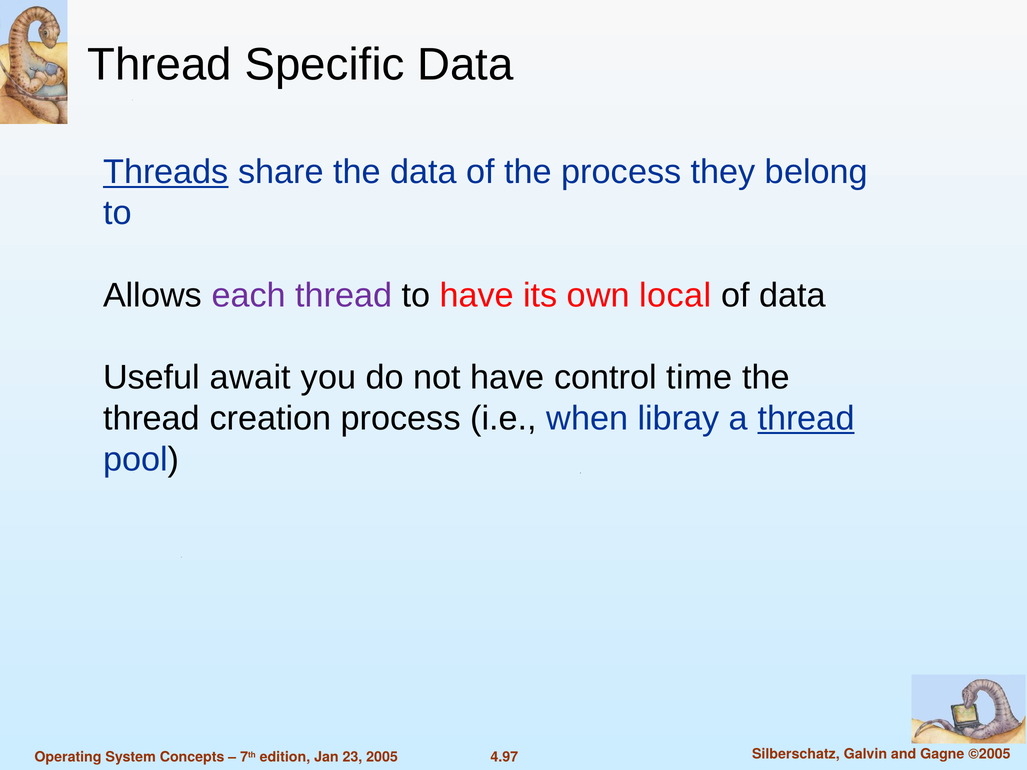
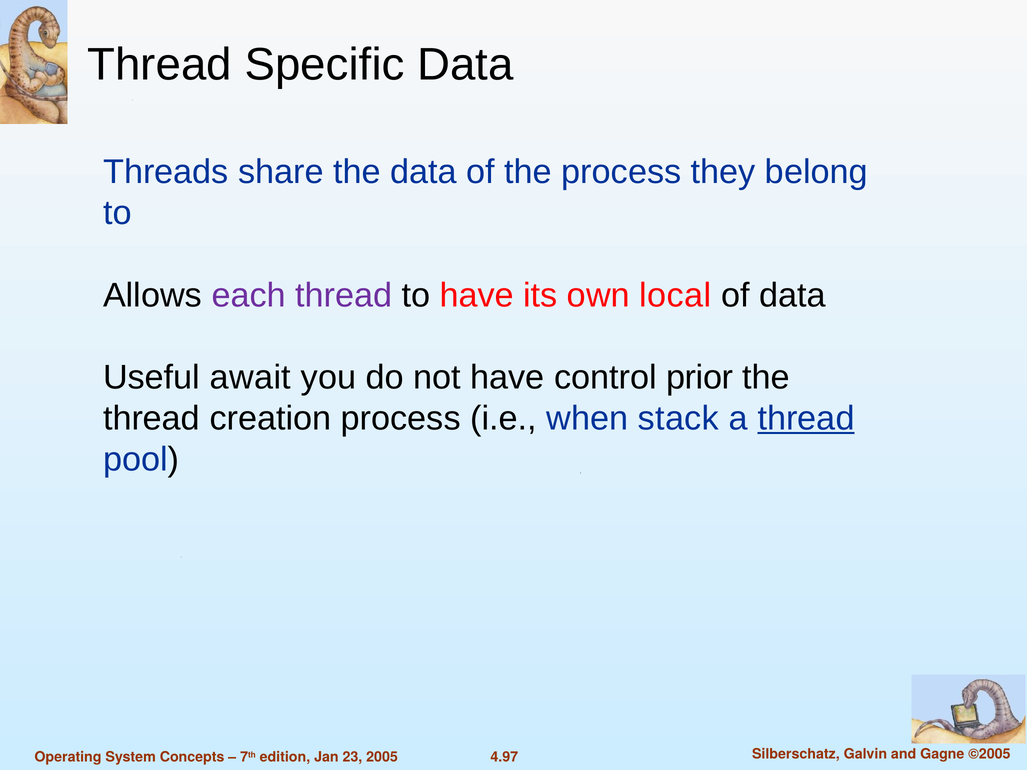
Threads underline: present -> none (166, 172)
time: time -> prior (700, 378)
libray: libray -> stack (678, 419)
